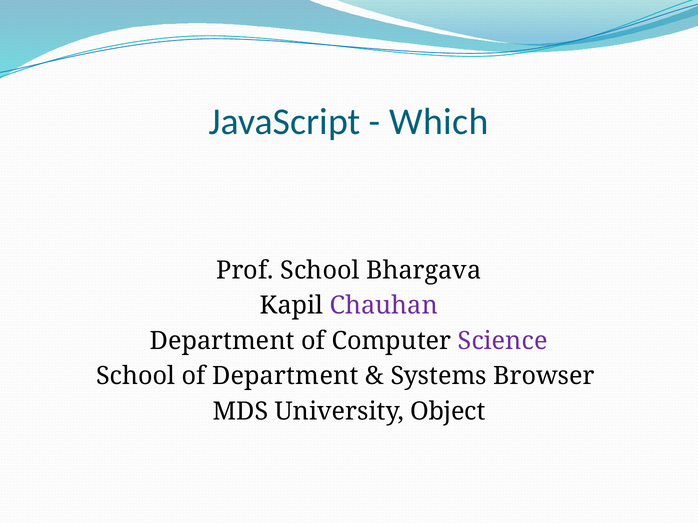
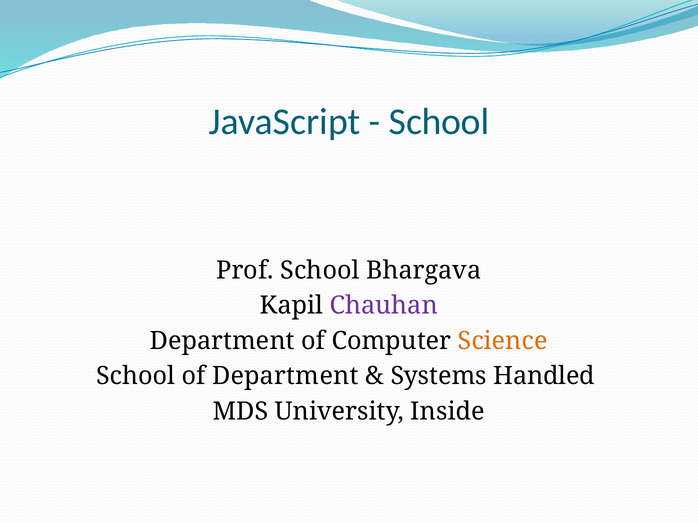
Which: Which -> School (439, 122)
Science colour: purple -> orange (503, 341)
Browser: Browser -> Handled (544, 377)
Object: Object -> Inside (448, 412)
